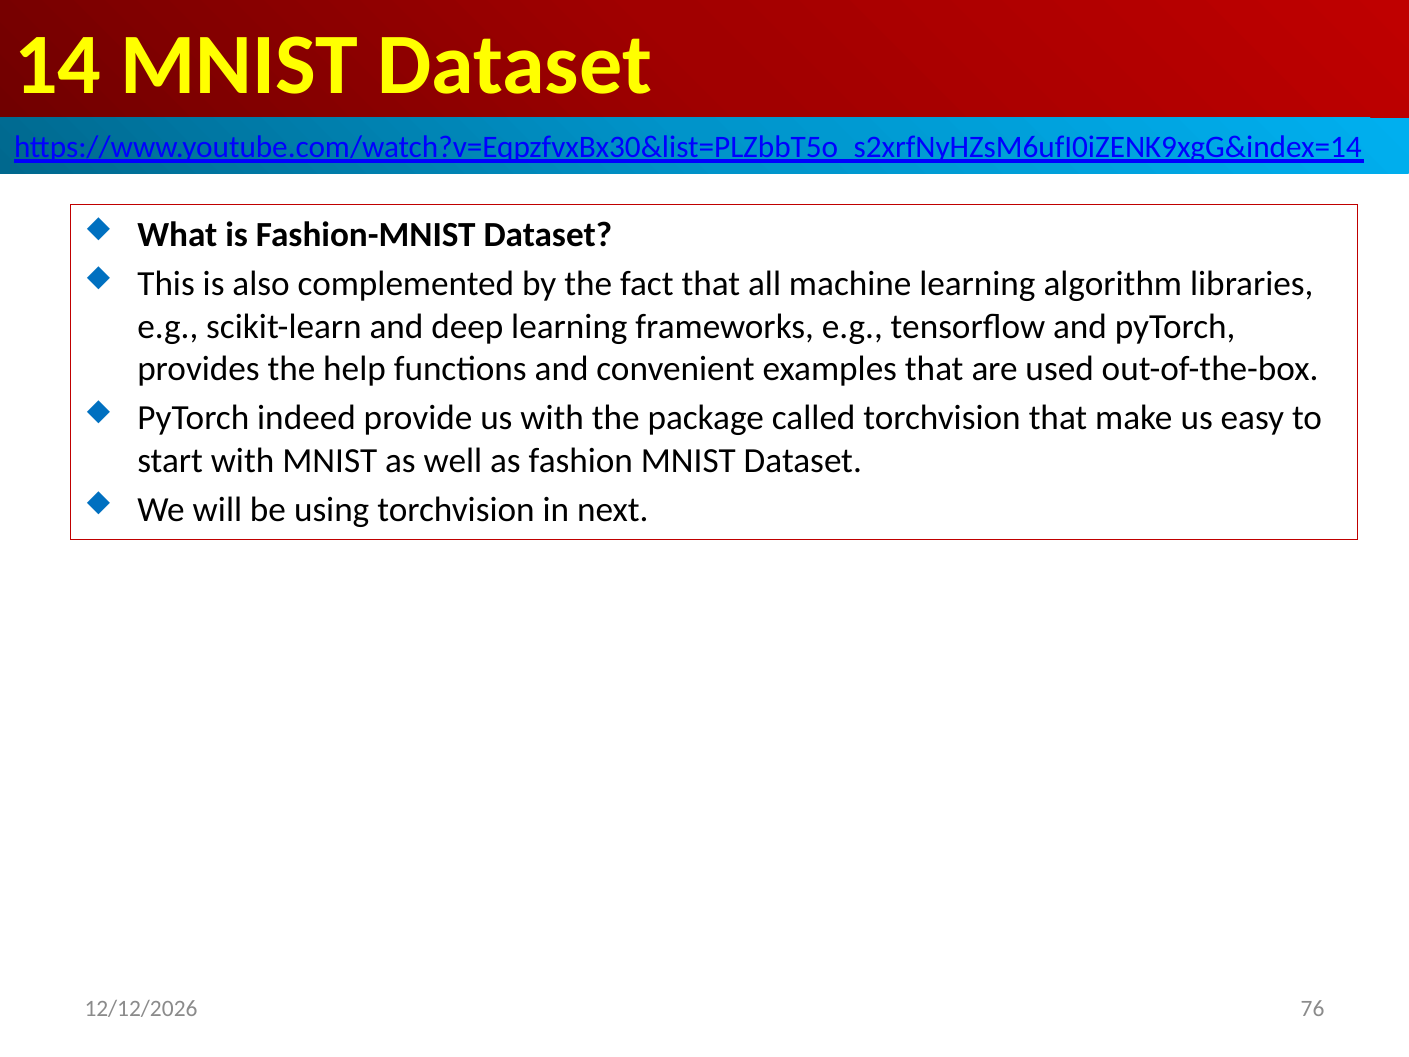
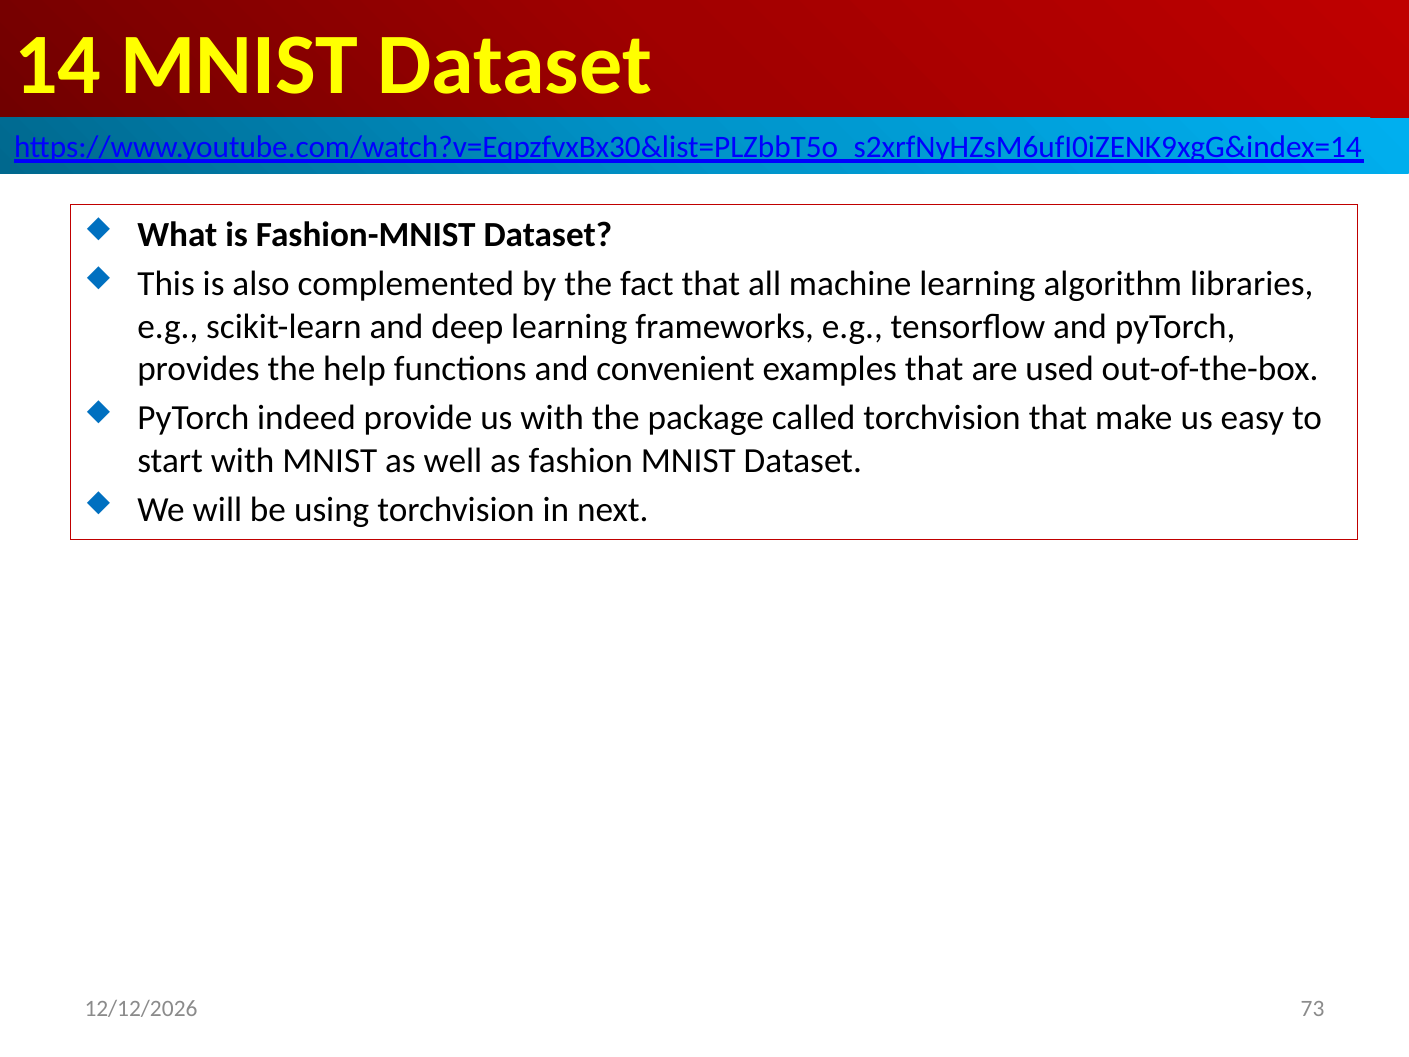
76: 76 -> 73 (1313, 1009)
